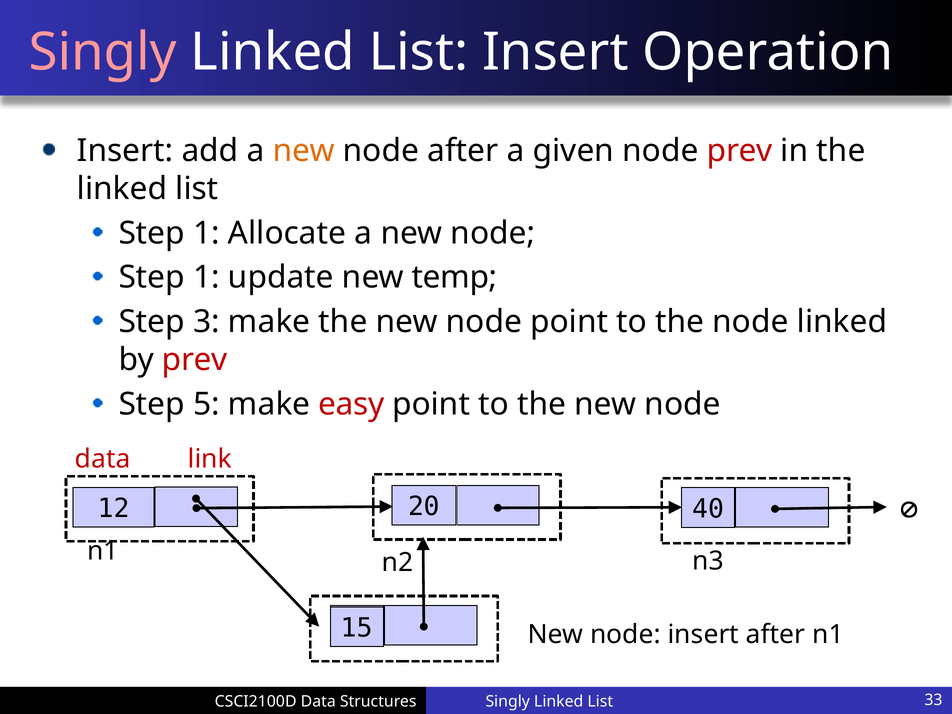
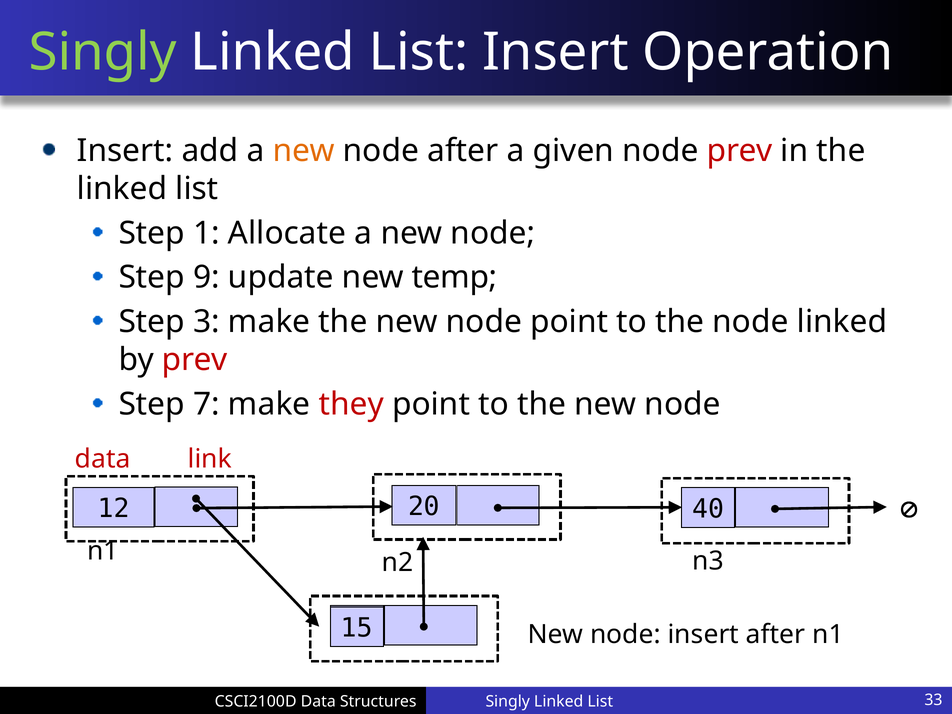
Singly colour: pink -> light green (103, 52)
1: 1 -> 9 (206, 278)
5: 5 -> 7 (206, 404)
easy: easy -> they (351, 404)
